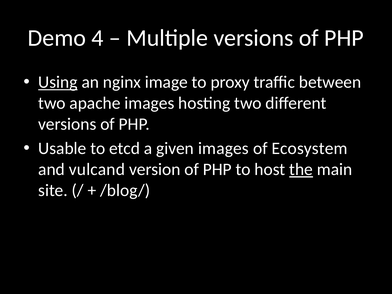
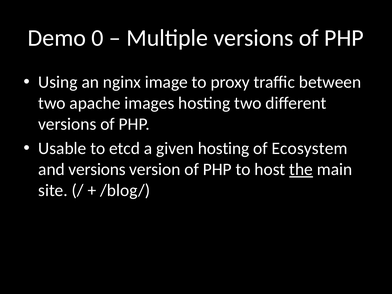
4: 4 -> 0 (97, 38)
Using underline: present -> none (58, 82)
given images: images -> hosting (224, 148)
and vulcand: vulcand -> versions (97, 169)
